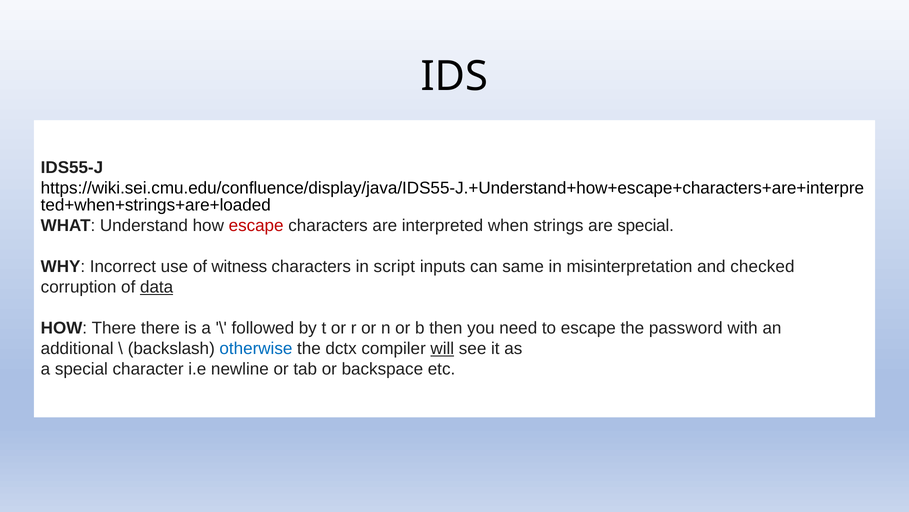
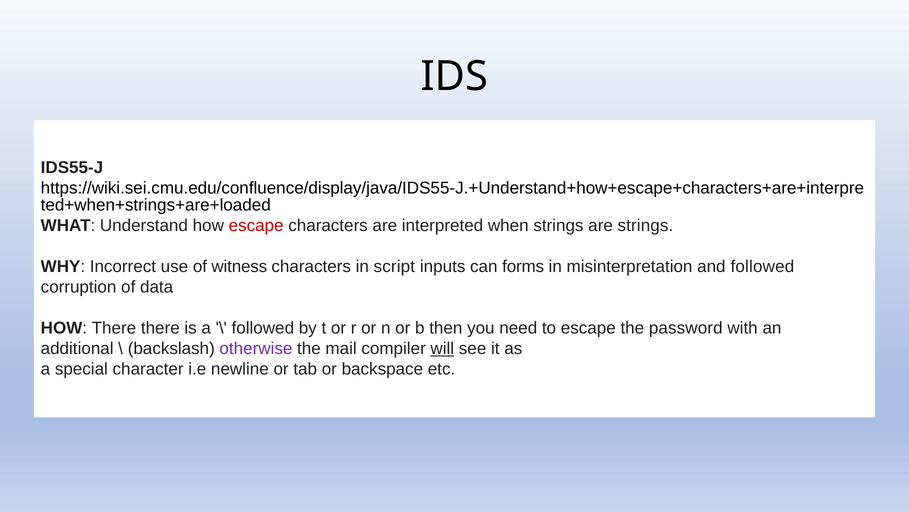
are special: special -> strings (645, 225)
same: same -> forms (523, 266)
and checked: checked -> followed (762, 266)
data underline: present -> none (157, 287)
otherwise colour: blue -> purple (256, 348)
dctx: dctx -> mail (341, 348)
